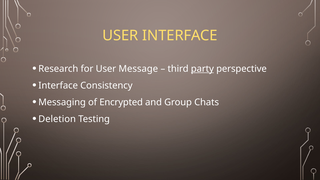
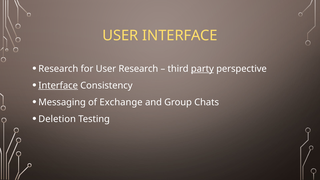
User Message: Message -> Research (138, 69)
Interface underline: none -> present (58, 85)
Encrypted: Encrypted -> Exchange (121, 102)
